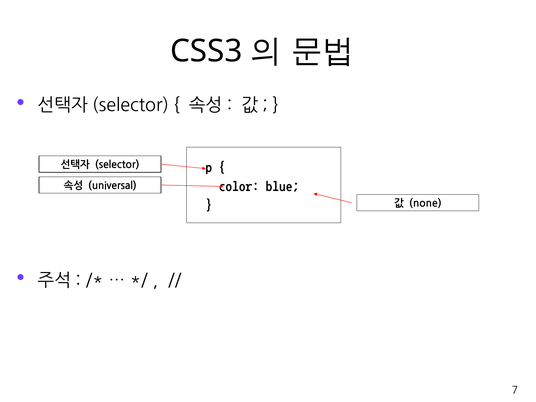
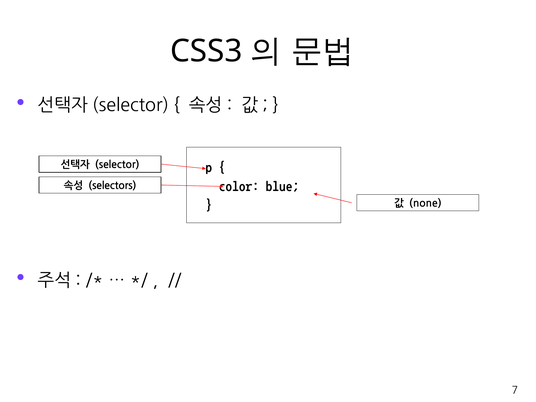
universal: universal -> selectors (112, 186)
